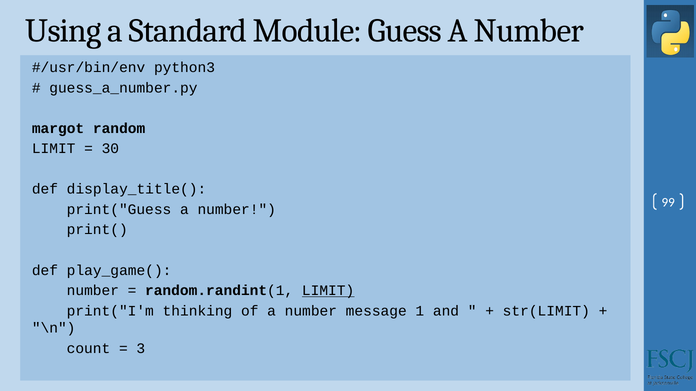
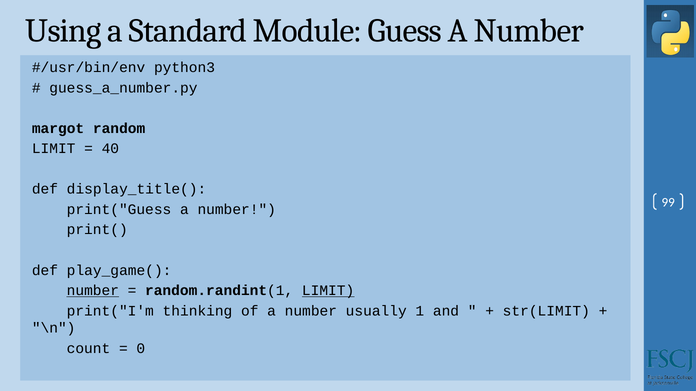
30: 30 -> 40 (110, 149)
number underline: none -> present (93, 291)
message: message -> usually (376, 311)
3: 3 -> 0 (141, 349)
